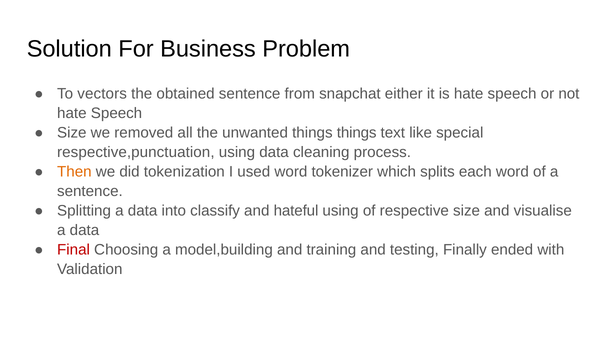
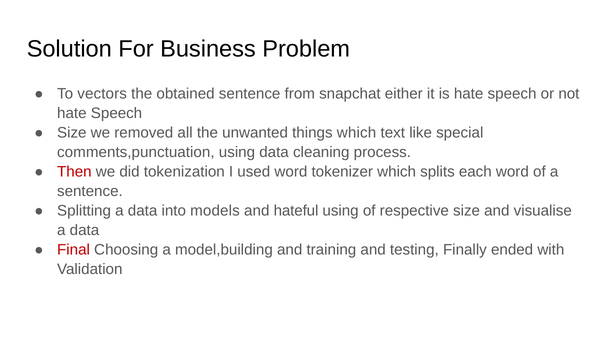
things things: things -> which (357, 133)
respective,punctuation: respective,punctuation -> comments,punctuation (136, 152)
Then colour: orange -> red (74, 172)
classify: classify -> models (215, 211)
